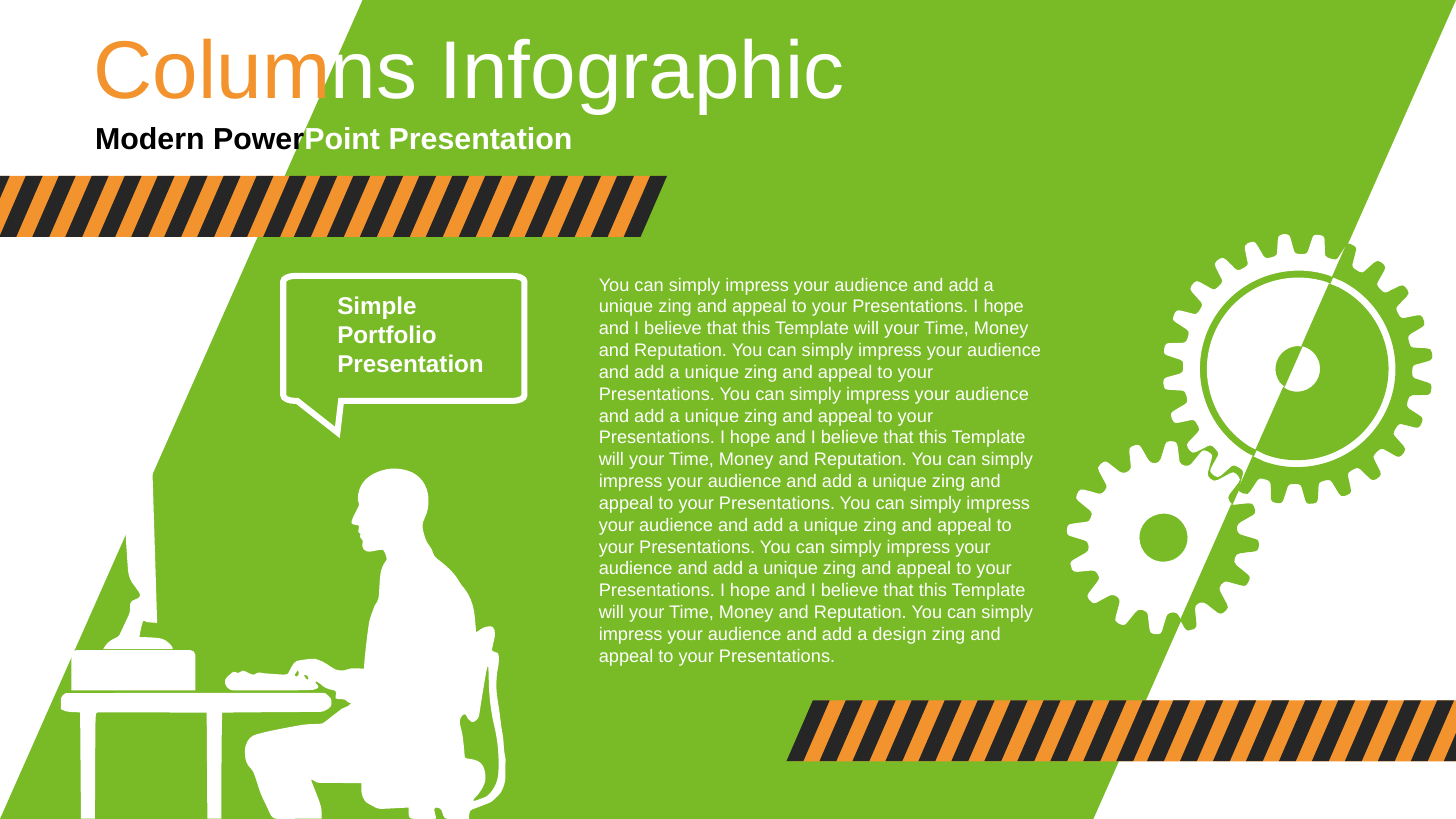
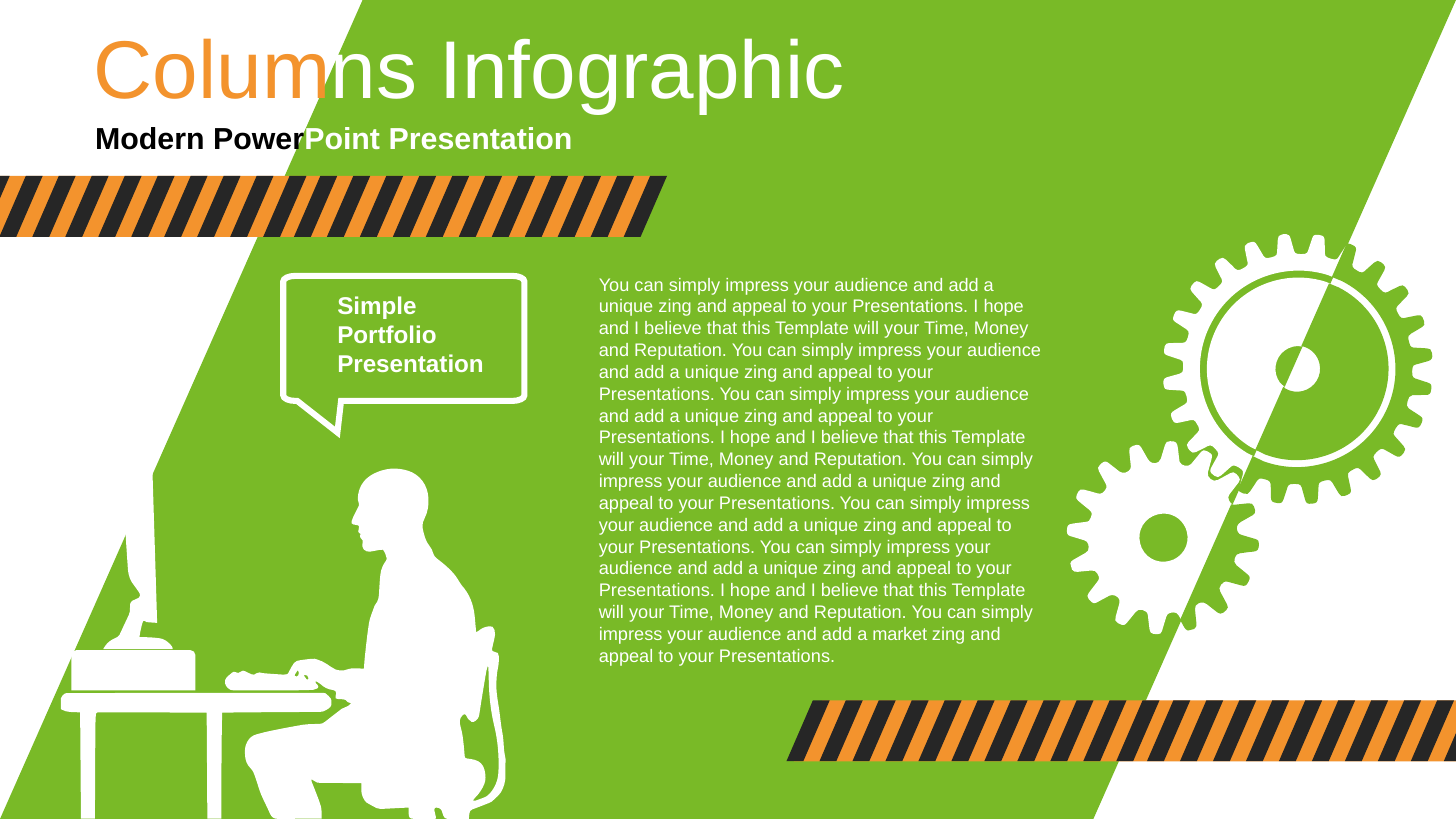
design: design -> market (900, 634)
